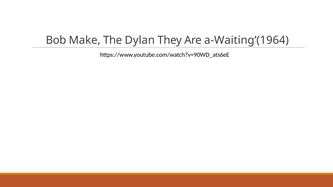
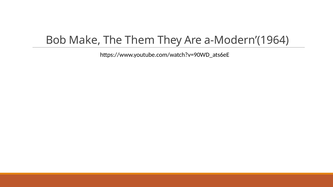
Dylan: Dylan -> Them (140, 40)
a-Waiting’(1964: a-Waiting’(1964 -> a-Modern’(1964 (247, 40)
